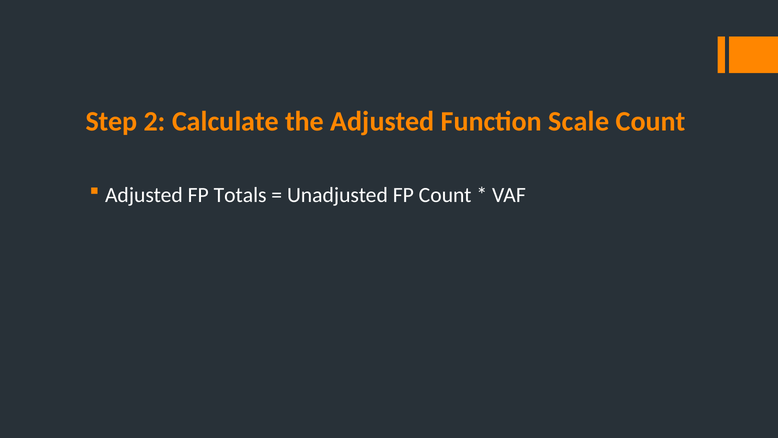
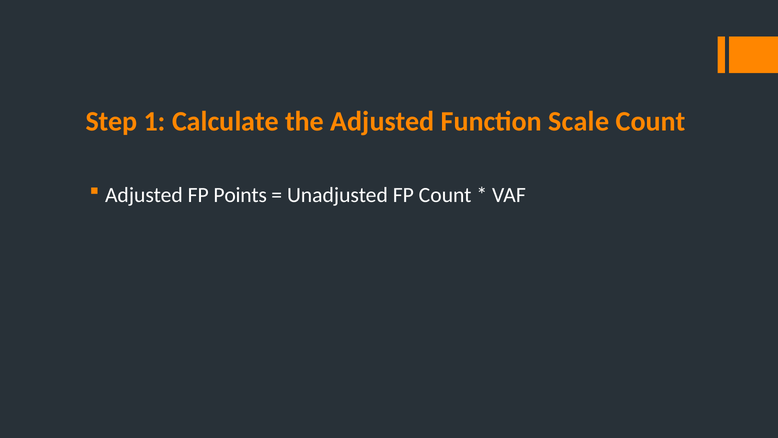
2: 2 -> 1 (155, 121)
Totals: Totals -> Points (240, 195)
